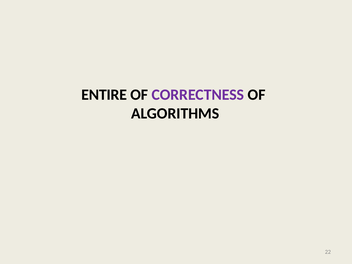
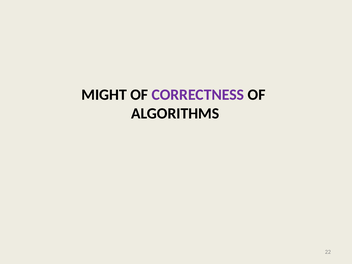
ENTIRE: ENTIRE -> MIGHT (104, 95)
